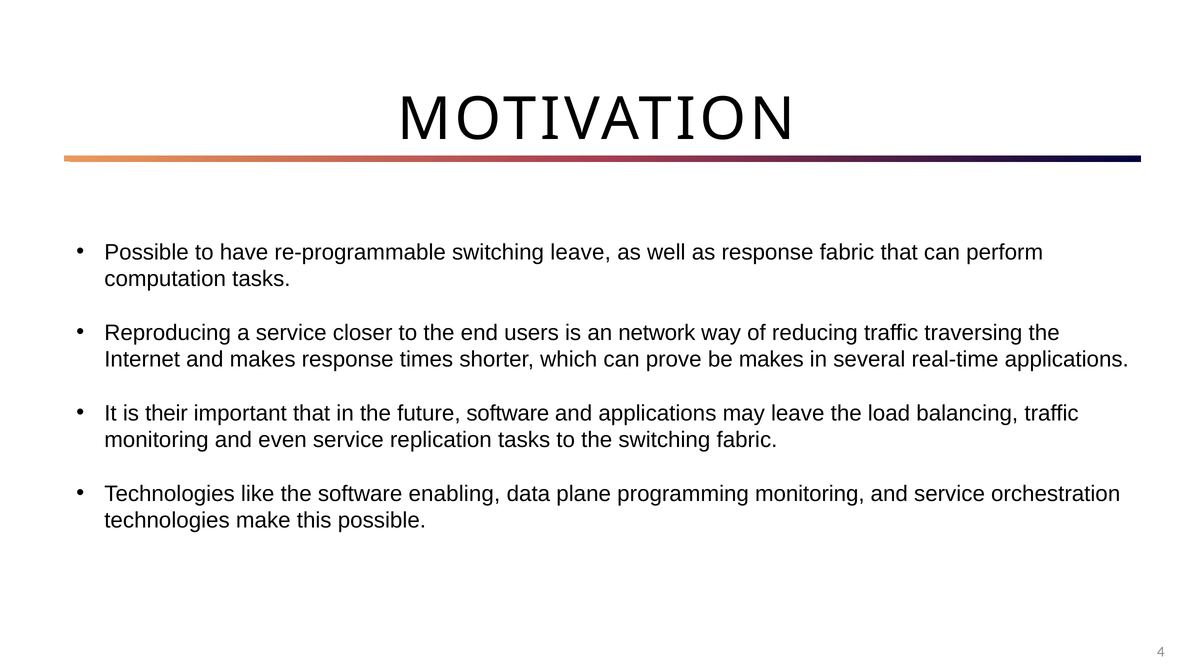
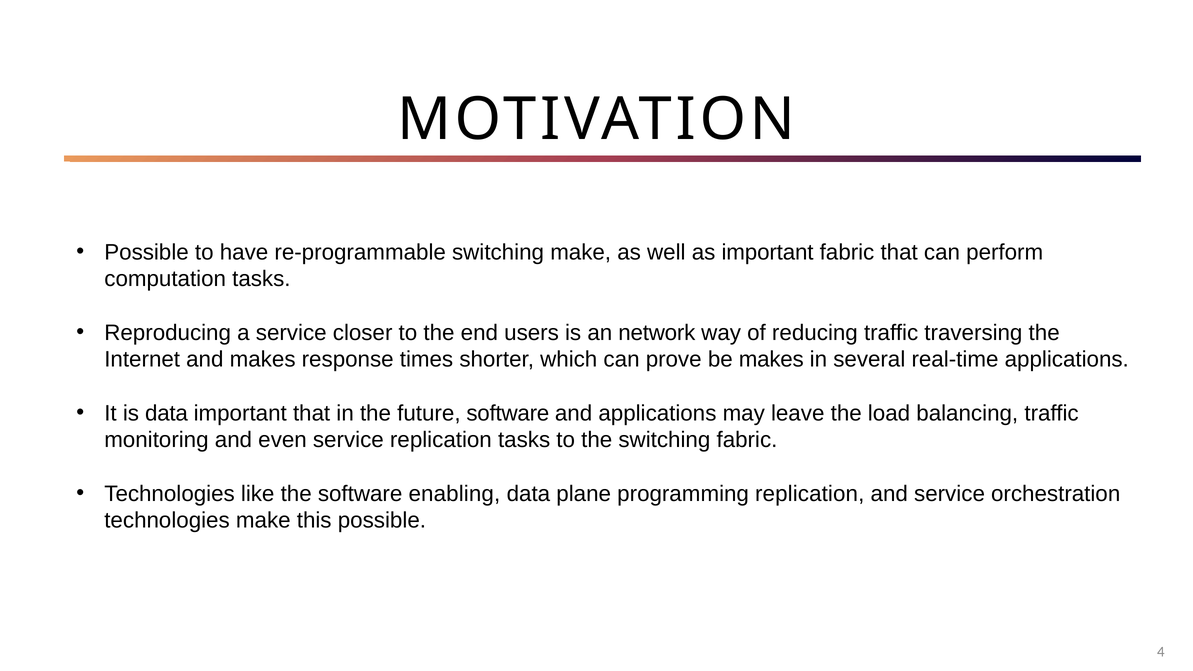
switching leave: leave -> make (581, 252)
as response: response -> important (768, 252)
is their: their -> data (166, 413)
programming monitoring: monitoring -> replication (810, 494)
